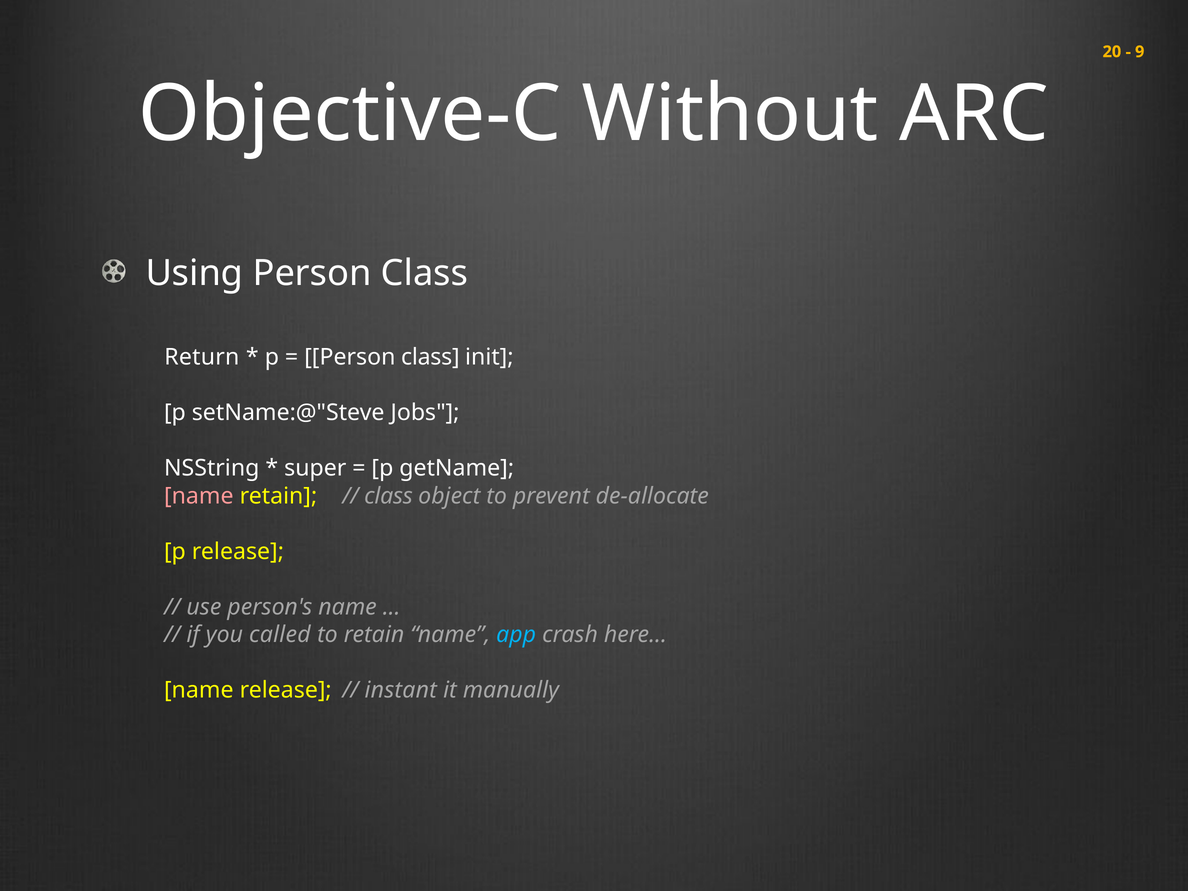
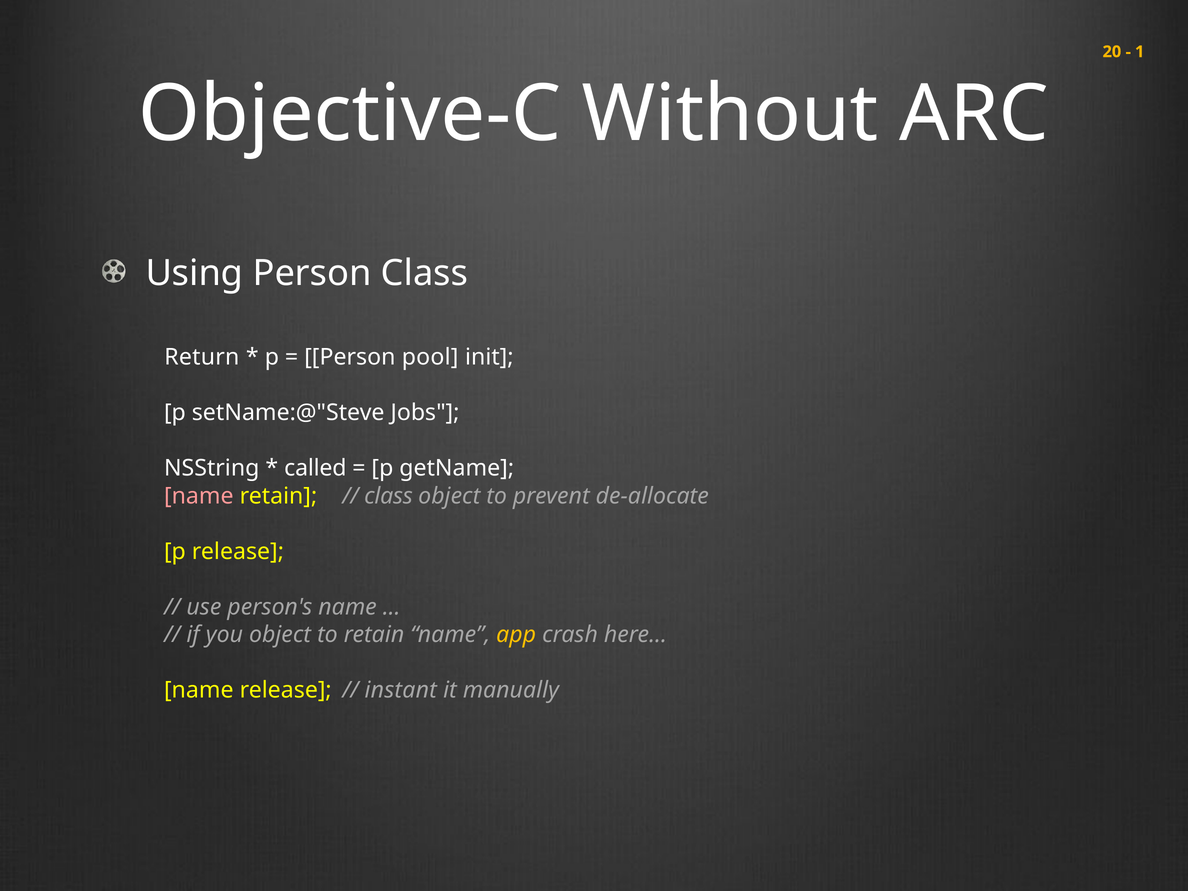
9: 9 -> 1 (1140, 52)
class: class -> pool (430, 357)
super: super -> called (315, 468)
you called: called -> object (280, 635)
app colour: light blue -> yellow (516, 635)
